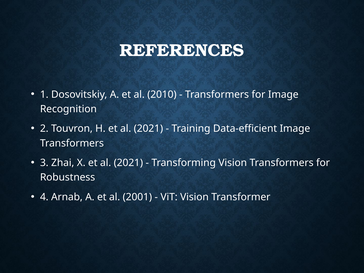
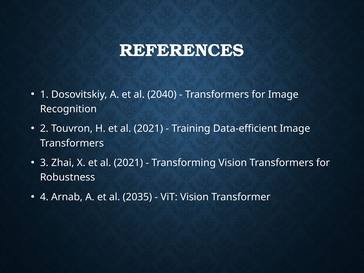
2010: 2010 -> 2040 (162, 94)
2001: 2001 -> 2035 (137, 197)
